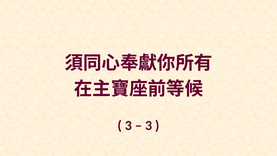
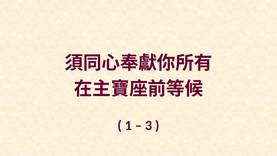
3: 3 -> 1 (128, 125)
